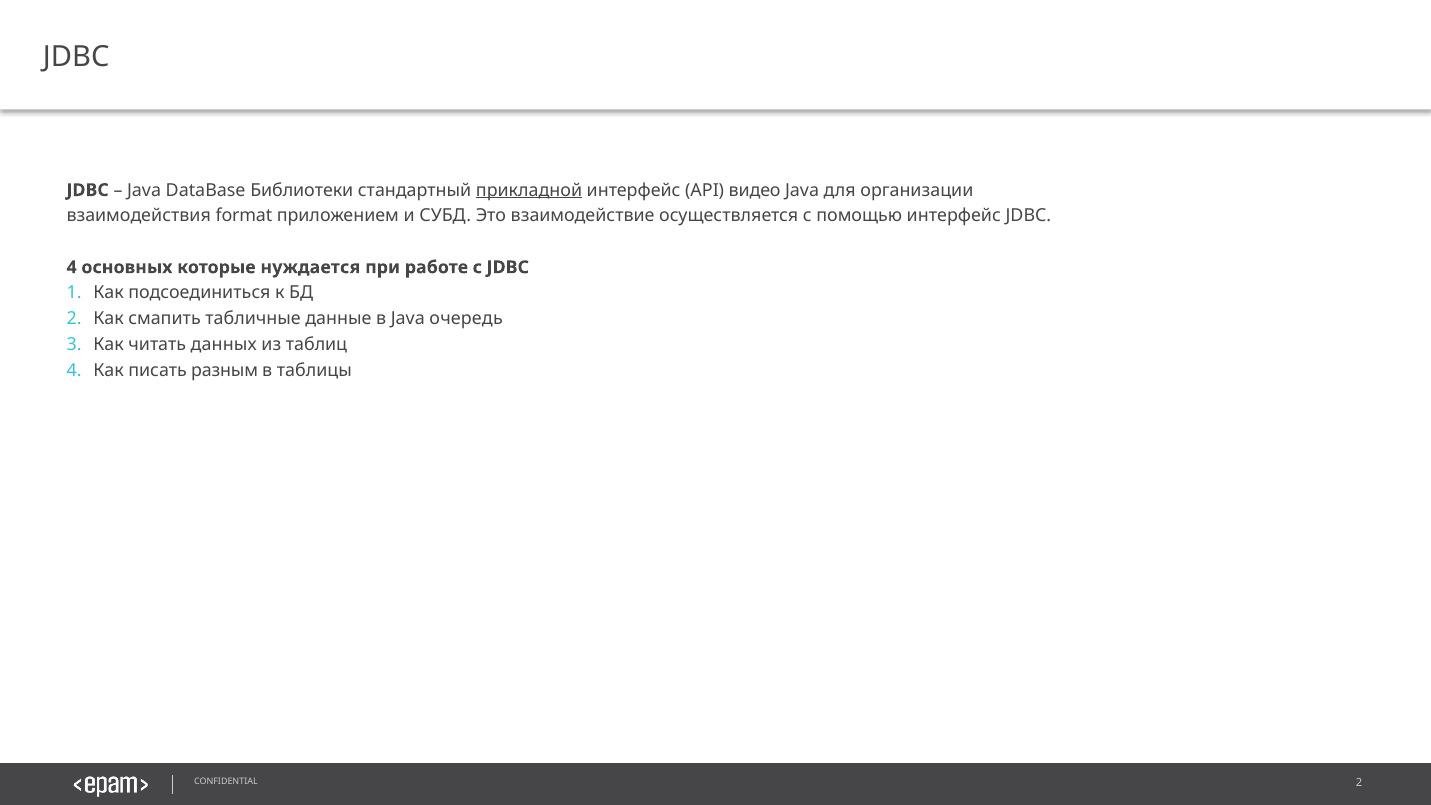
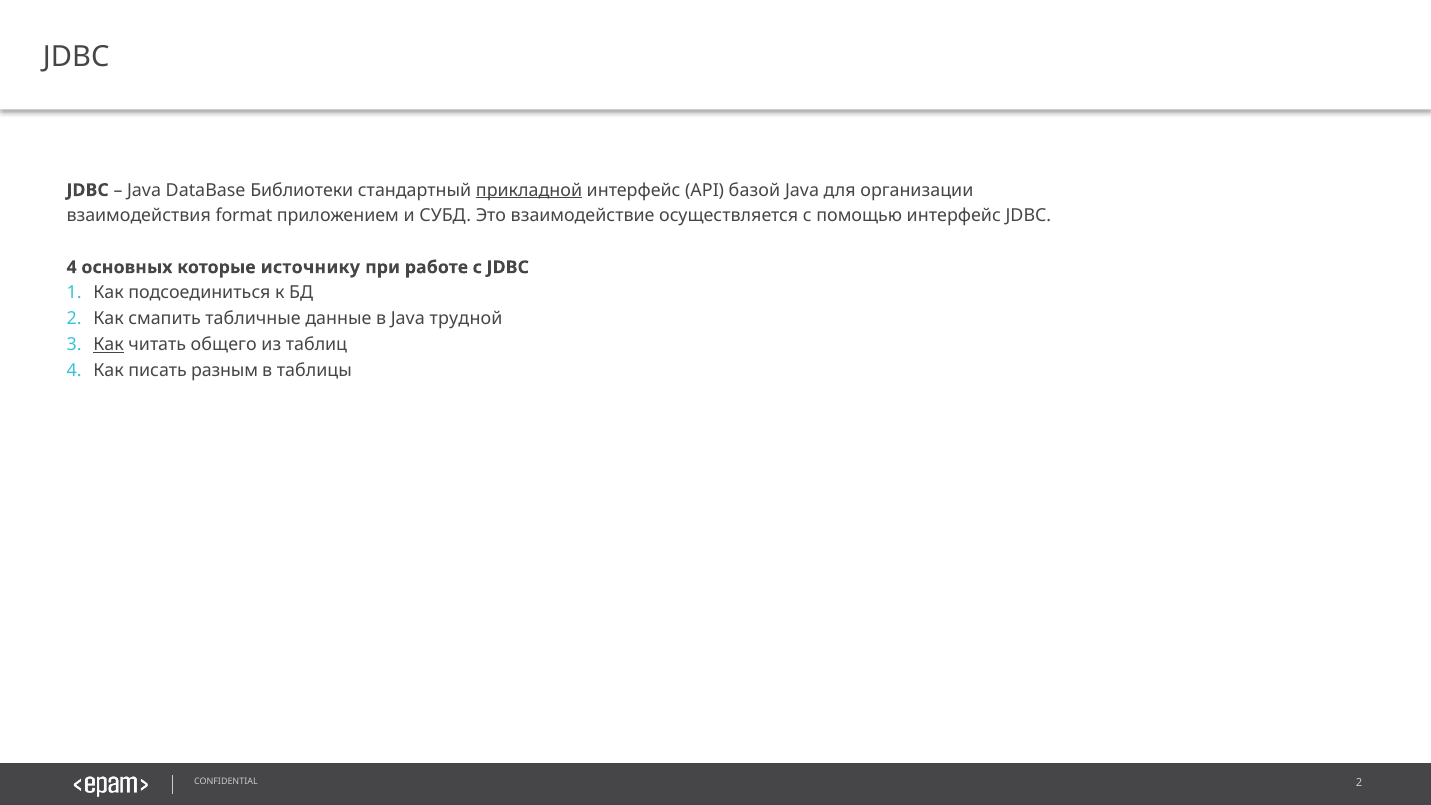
видео: видео -> базой (754, 190)
нуждается: нуждается -> источнику (310, 267)
очередь: очередь -> трудной (466, 319)
Как underline: none -> present (109, 345)
данных: данных -> общего (224, 345)
